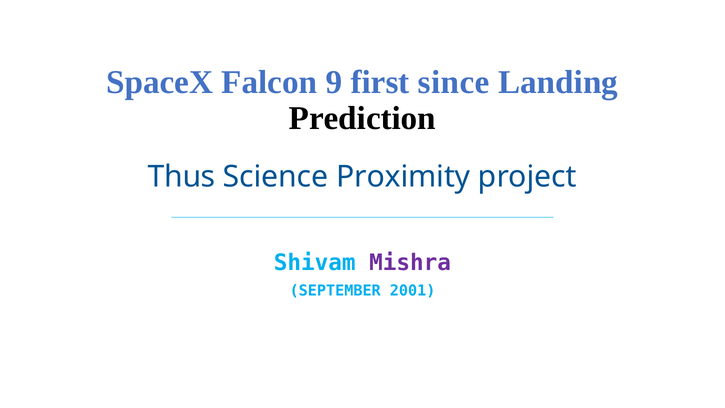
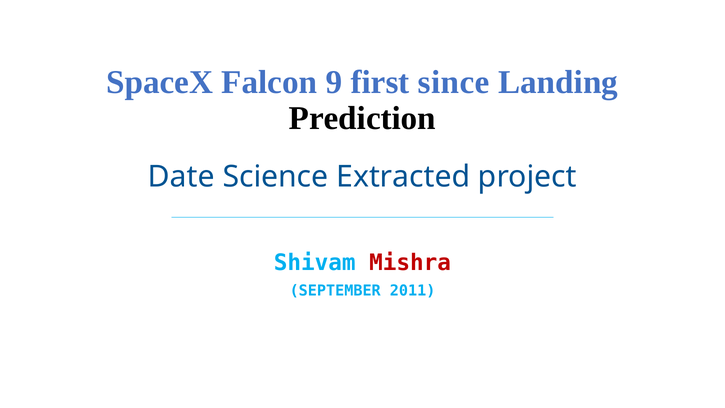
Thus: Thus -> Date (181, 177)
Proximity: Proximity -> Extracted (403, 177)
Mishra colour: purple -> red (410, 263)
2001: 2001 -> 2011 (413, 291)
